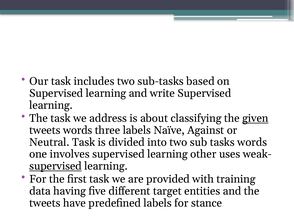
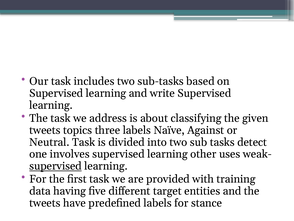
given underline: present -> none (255, 118)
tweets words: words -> topics (78, 130)
tasks words: words -> detect (252, 142)
